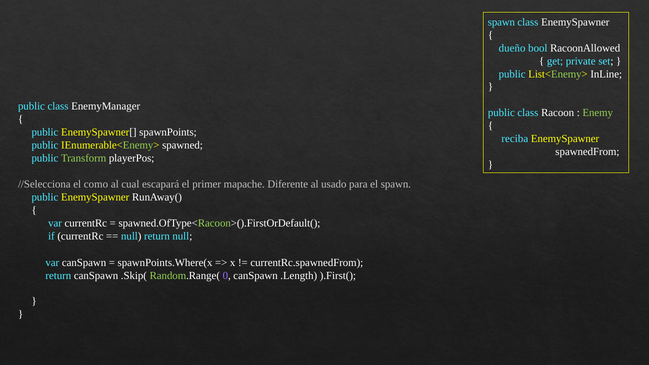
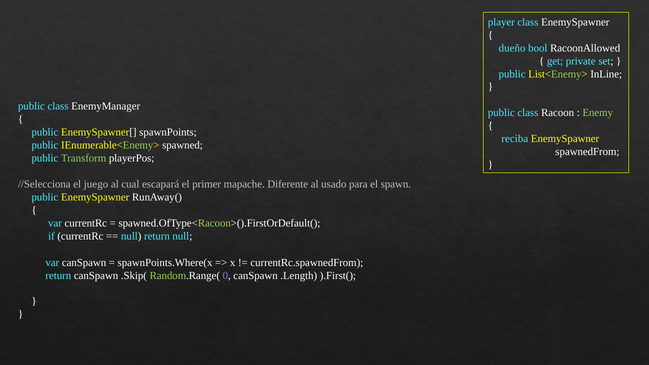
spawn: spawn -> player (501, 22)
como: como -> juego (96, 184)
